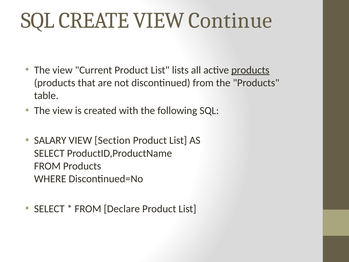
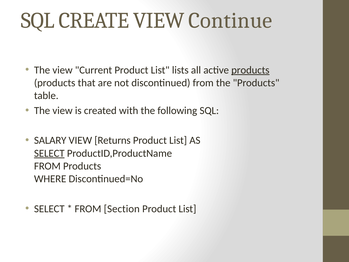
Section: Section -> Returns (113, 140)
SELECT underline: none -> present (49, 153)
Declare: Declare -> Section (122, 209)
